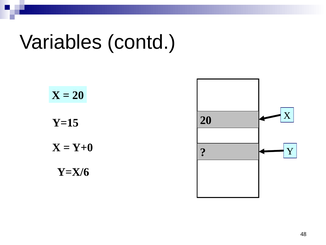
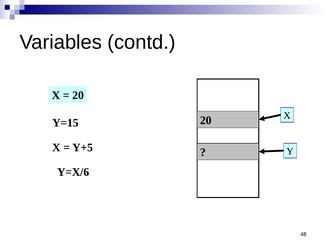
Y+0: Y+0 -> Y+5 (83, 147)
